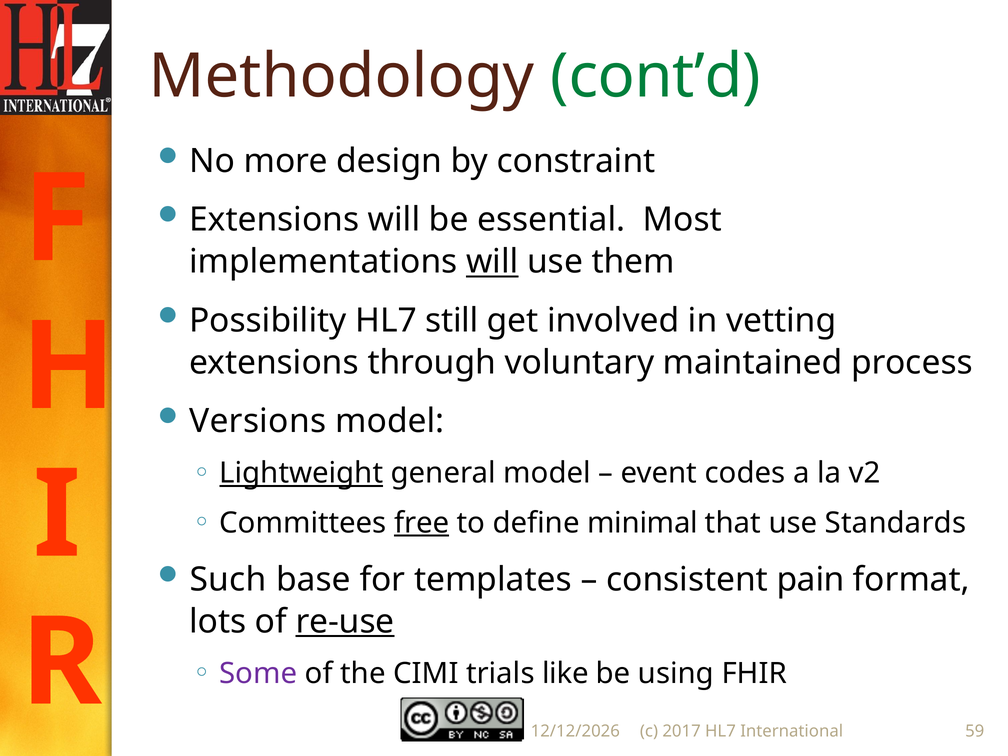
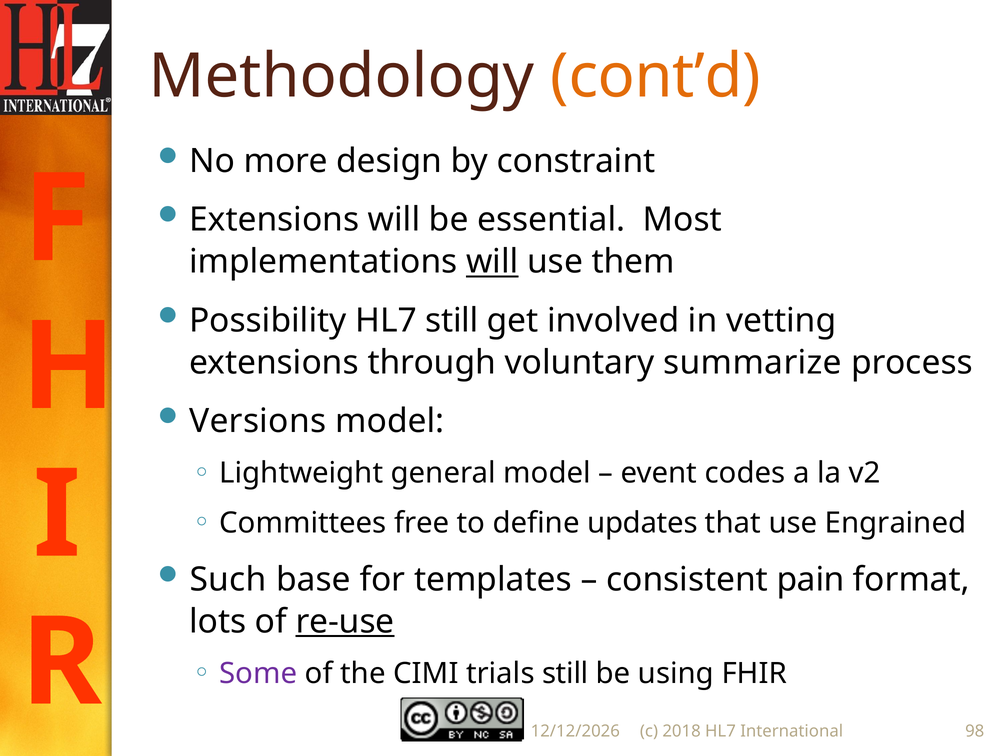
cont’d colour: green -> orange (656, 77)
maintained: maintained -> summarize (753, 363)
Lightweight underline: present -> none (301, 473)
free underline: present -> none (422, 523)
minimal: minimal -> updates (642, 523)
Standards: Standards -> Engrained (896, 523)
2017: 2017 -> 2018 (682, 731)
59: 59 -> 98 (975, 731)
trials like: like -> still (565, 673)
